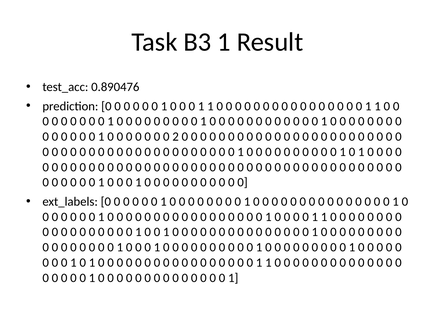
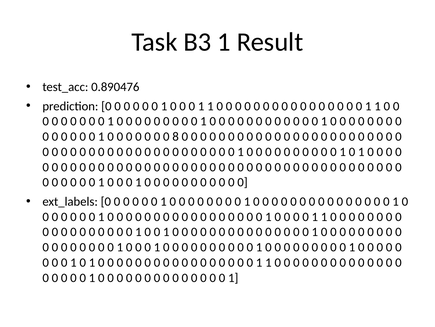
2: 2 -> 8 (176, 136)
